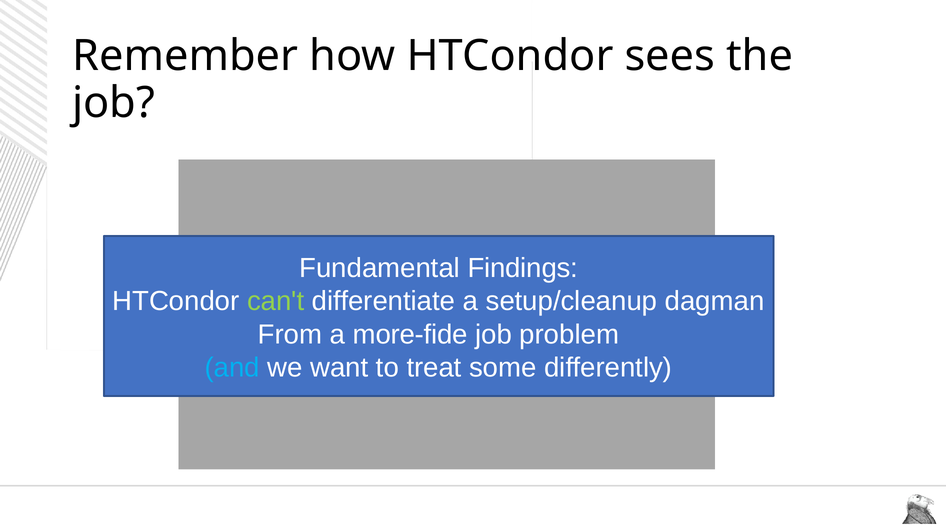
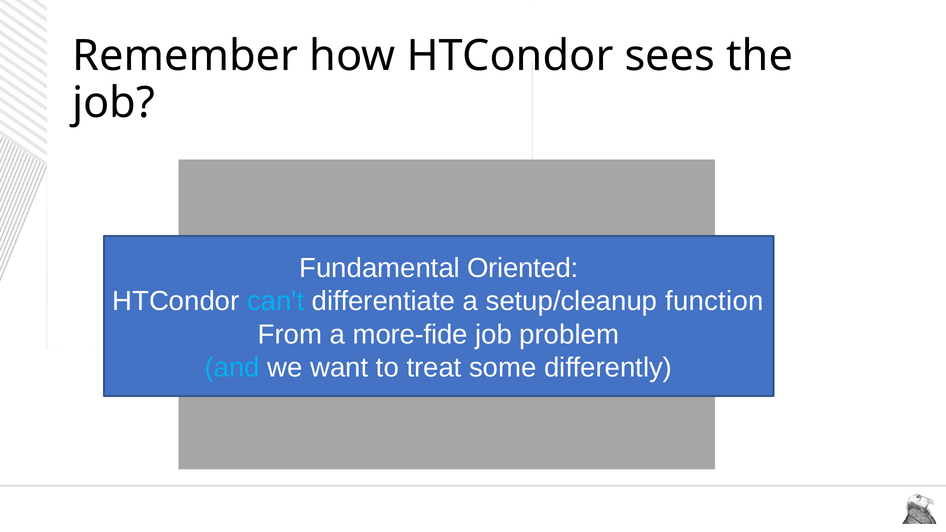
Findings: Findings -> Oriented (523, 268)
can't colour: light green -> light blue (276, 301)
dagman: dagman -> function (714, 301)
